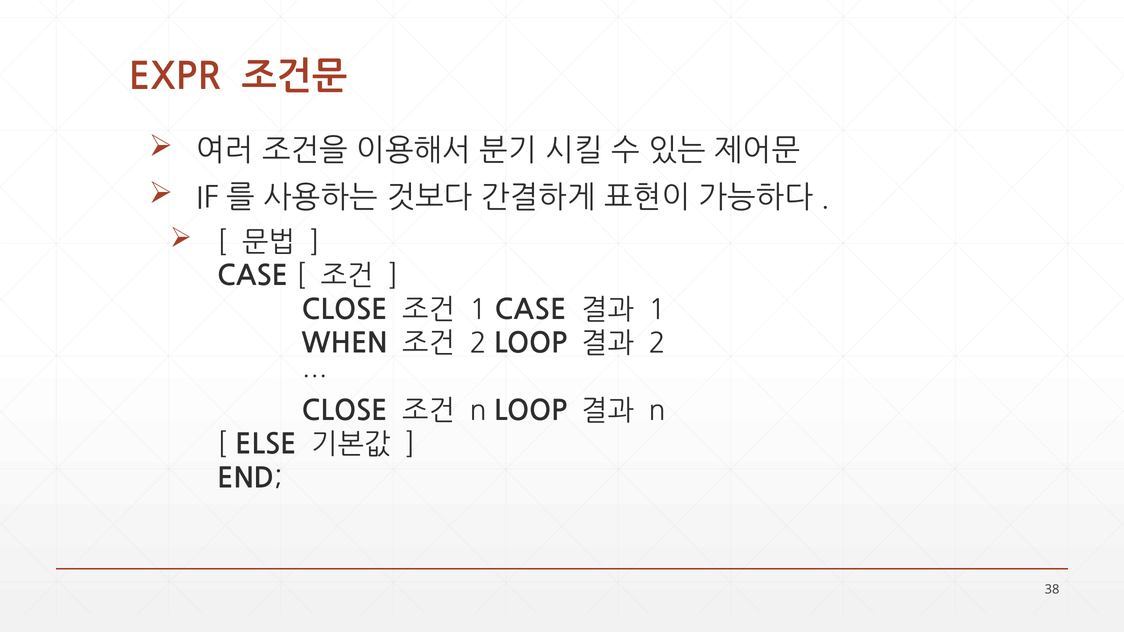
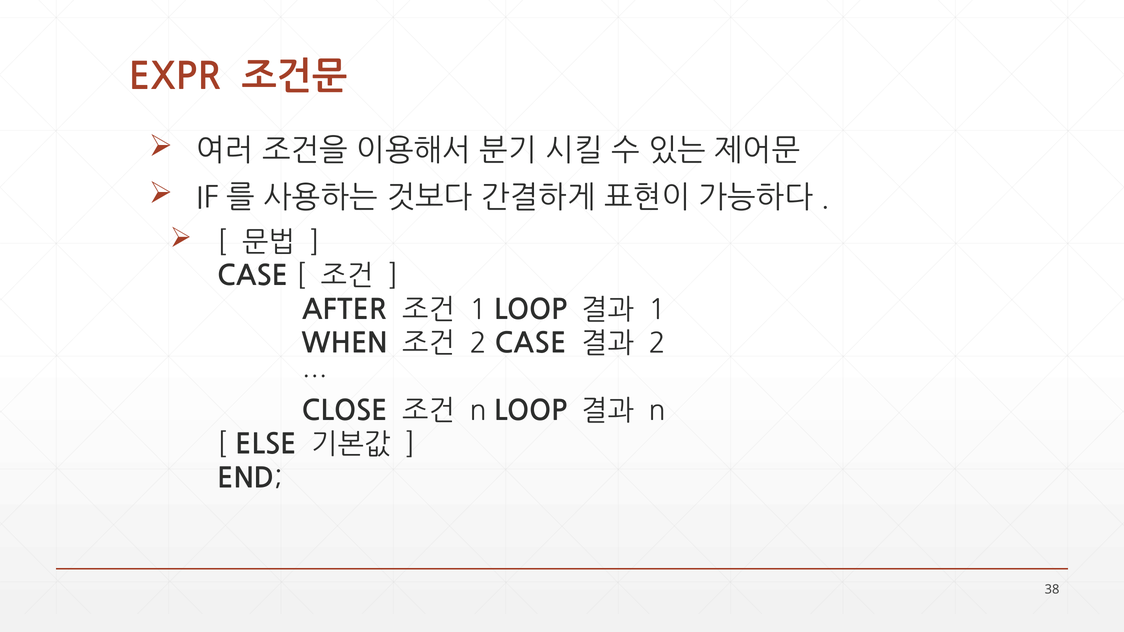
CLOSE: CLOSE -> AFTER (345, 310)
1 CASE: CASE -> LOOP (531, 310)
2 LOOP: LOOP -> CASE (530, 344)
